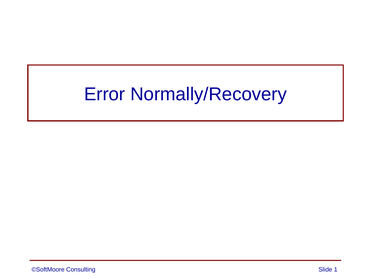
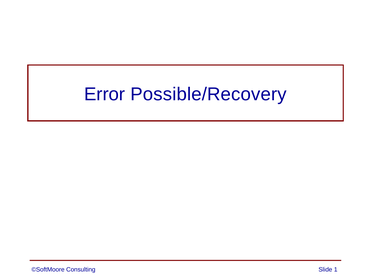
Normally/Recovery: Normally/Recovery -> Possible/Recovery (209, 94)
